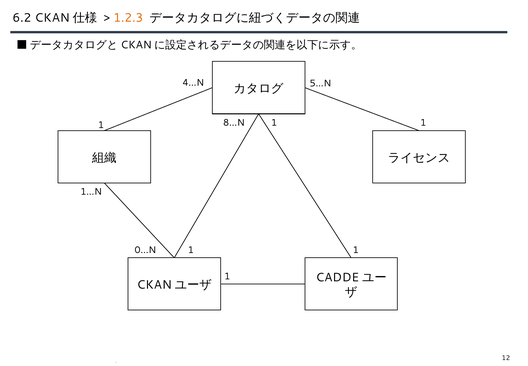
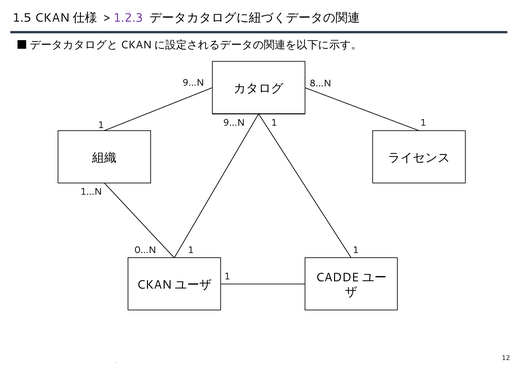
6.2: 6.2 -> 1.5 (22, 18)
1.2.3 colour: orange -> purple (128, 18)
4...N: 4...N -> 9...N (193, 83)
5...N: 5...N -> 8...N (320, 83)
8...N: 8...N -> 9...N (234, 122)
